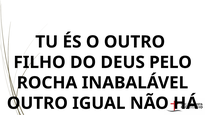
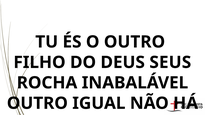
PELO: PELO -> SEUS (170, 63)
